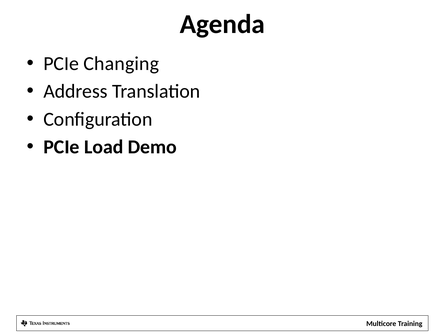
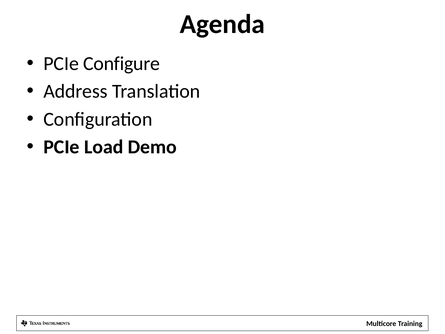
Changing: Changing -> Configure (122, 64)
